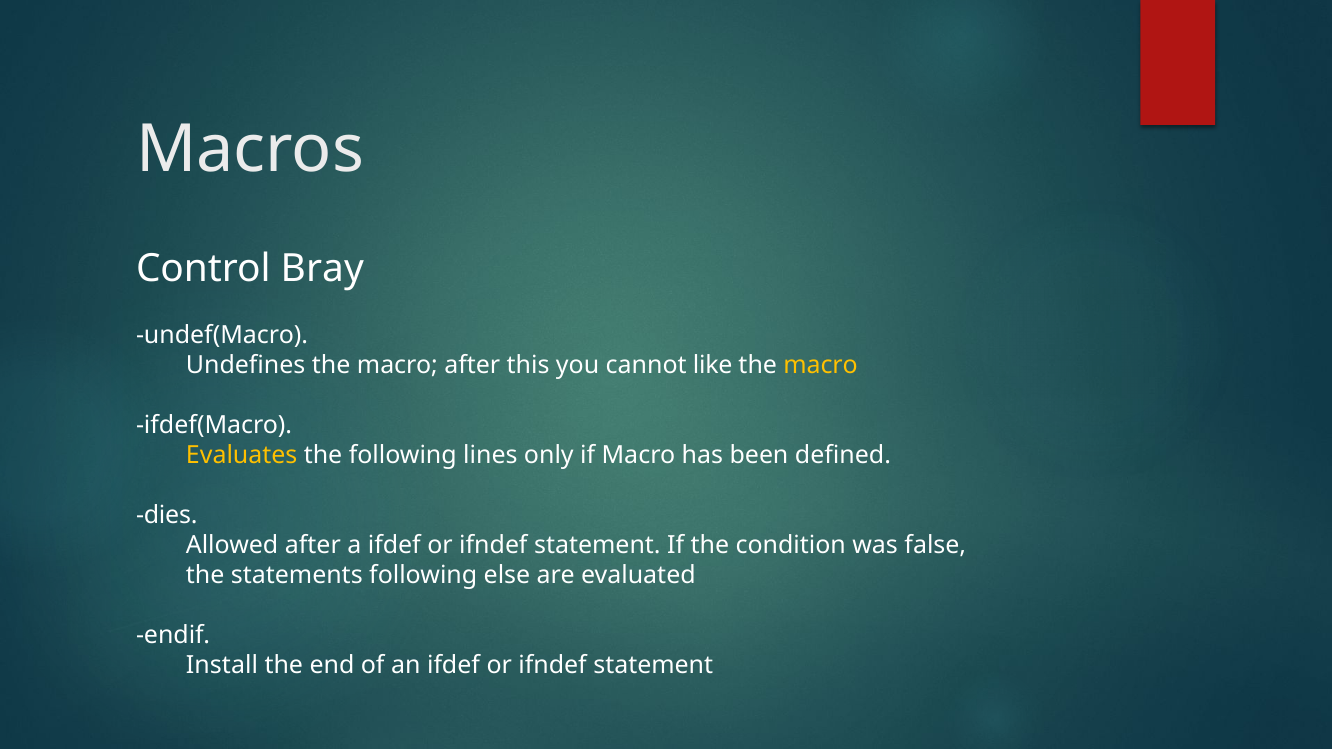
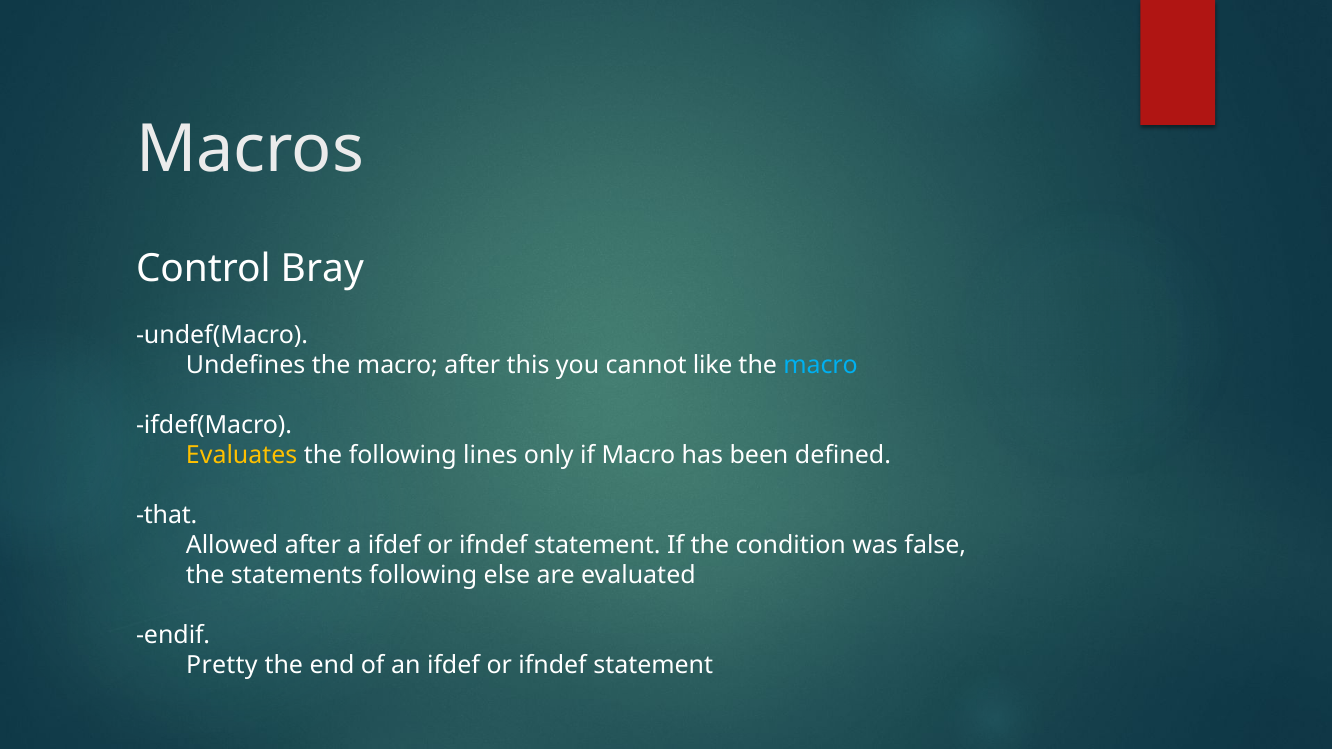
macro colour: yellow -> light blue (821, 366)
dies: dies -> that (167, 516)
Install: Install -> Pretty (222, 665)
